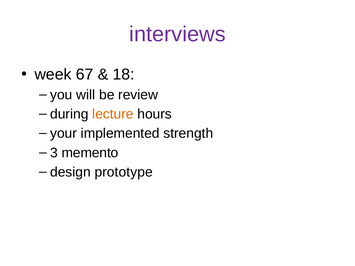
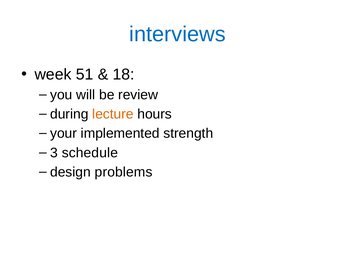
interviews colour: purple -> blue (177, 34)
67: 67 -> 51 (85, 74)
memento: memento -> schedule (90, 153)
prototype: prototype -> problems (124, 172)
